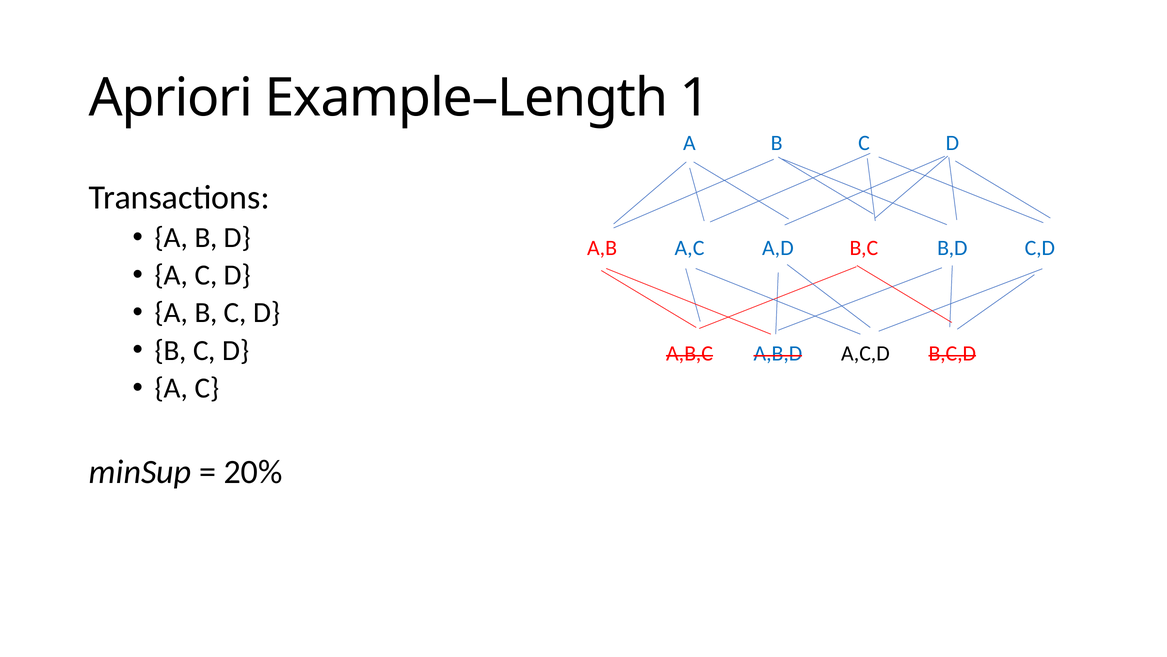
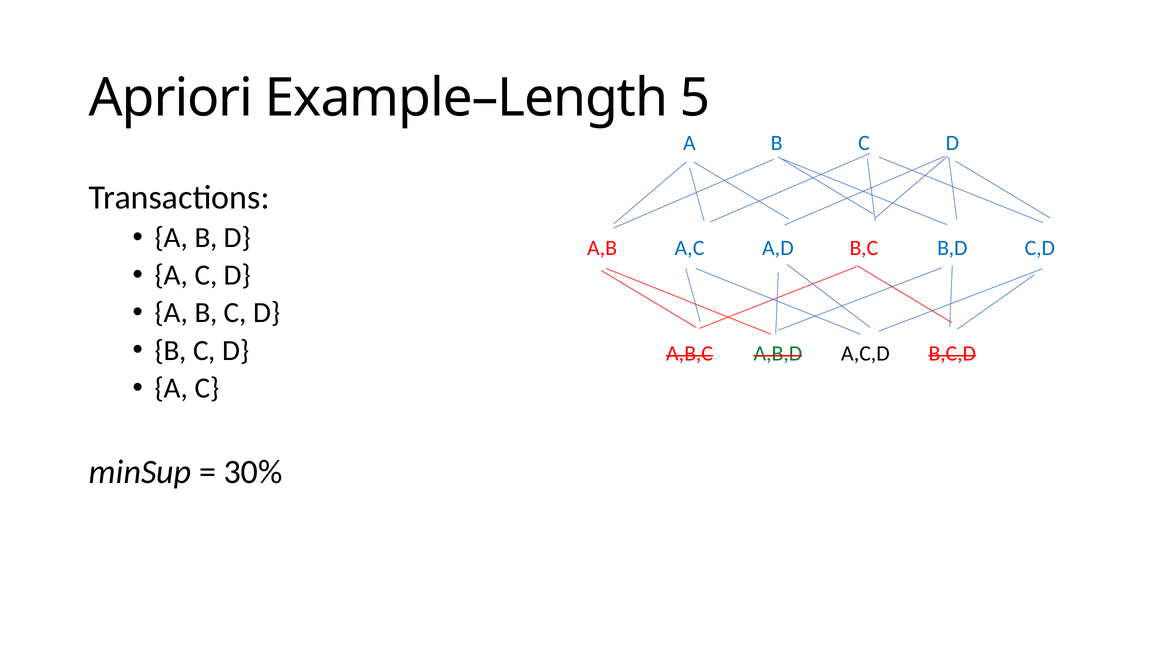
1: 1 -> 5 (695, 98)
A,B,D colour: blue -> green (778, 353)
20%: 20% -> 30% (253, 471)
